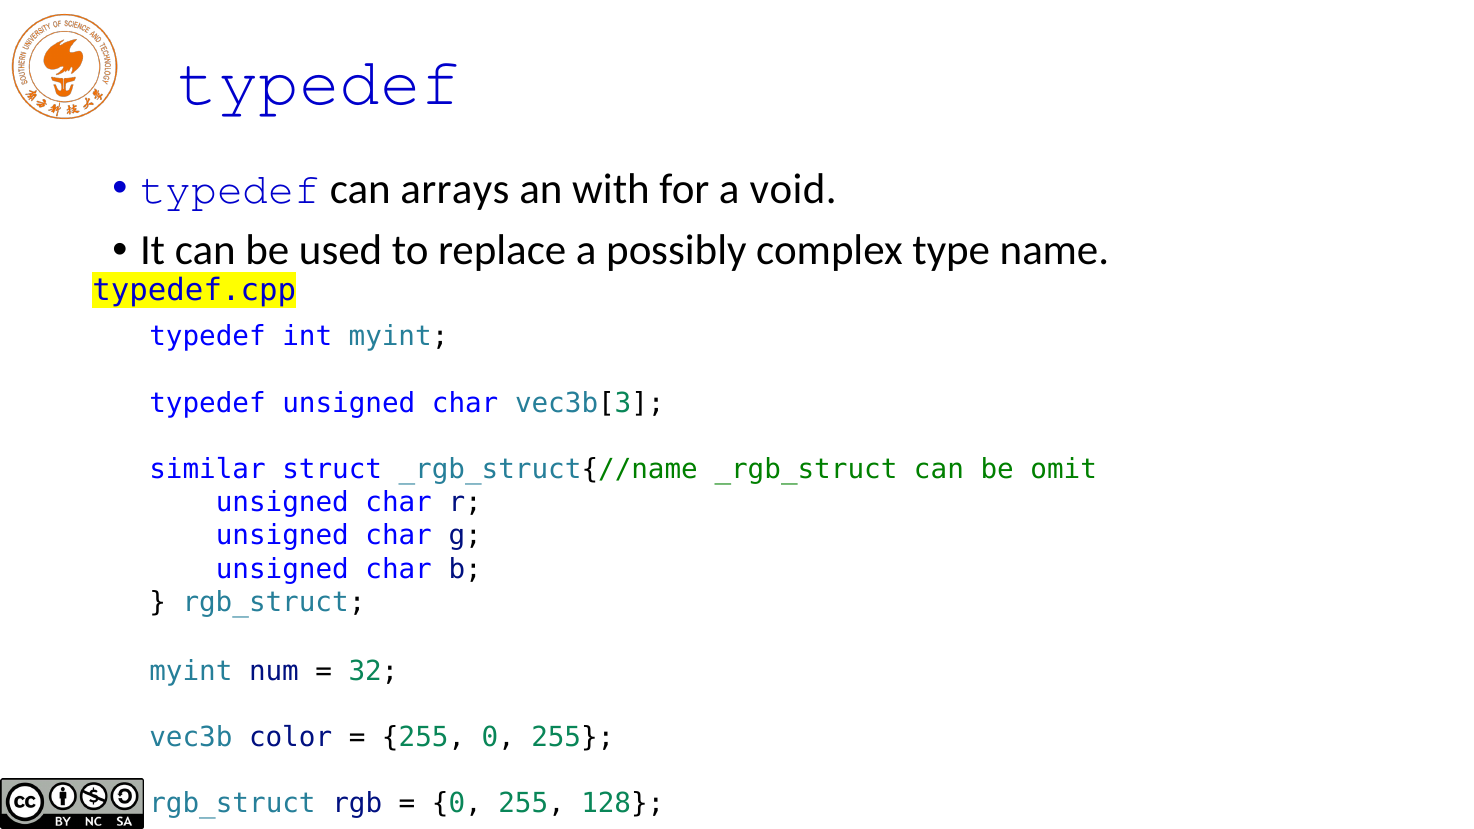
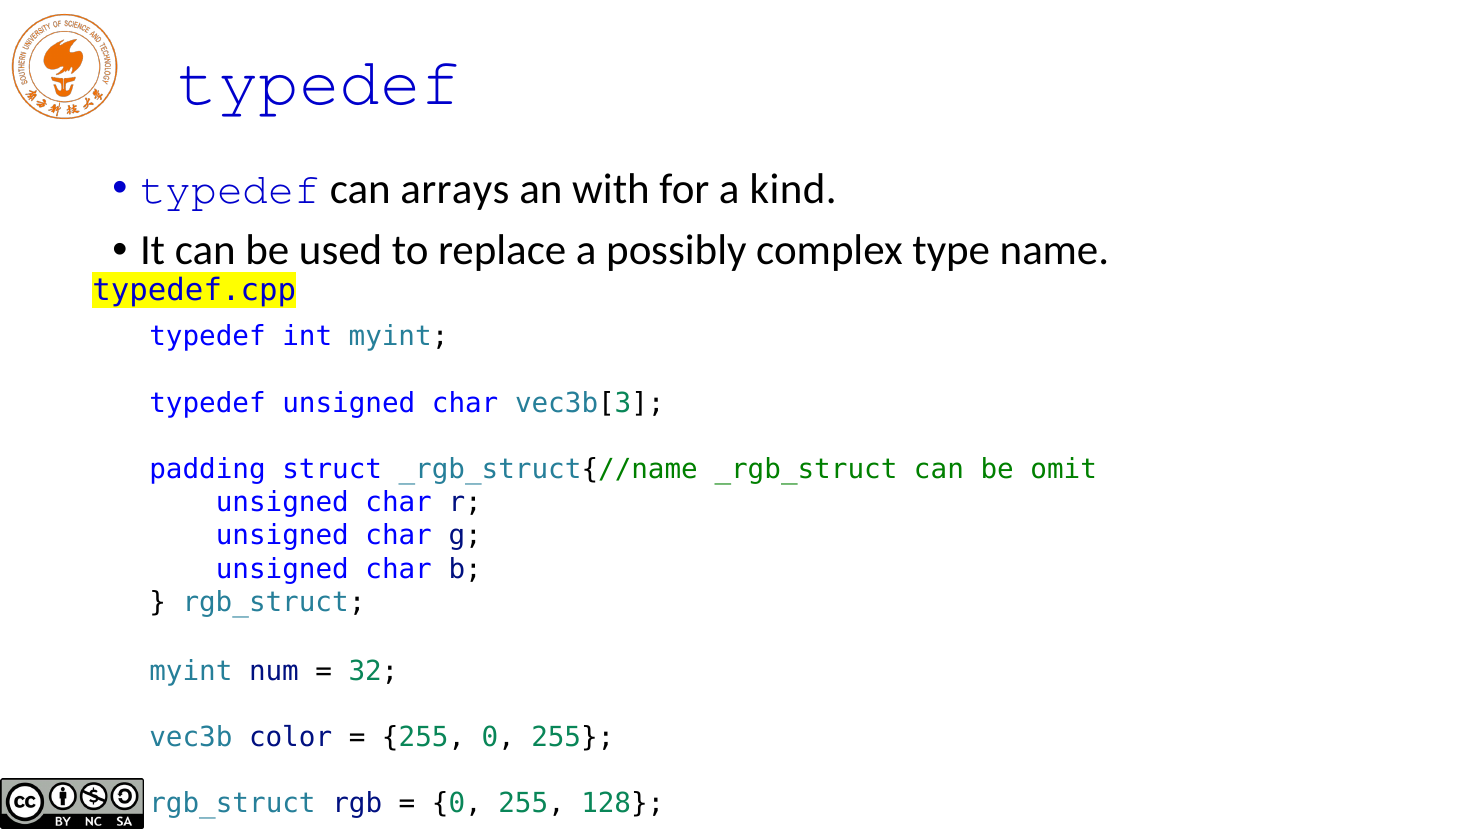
void: void -> kind (793, 189)
similar: similar -> padding (208, 470)
